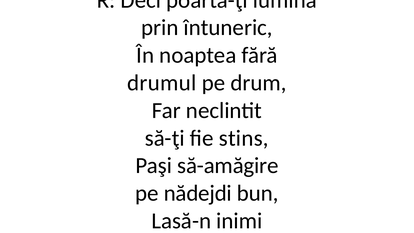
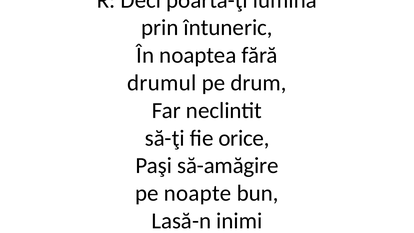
stins: stins -> orice (244, 138)
nădejdi: nădejdi -> noapte (198, 193)
